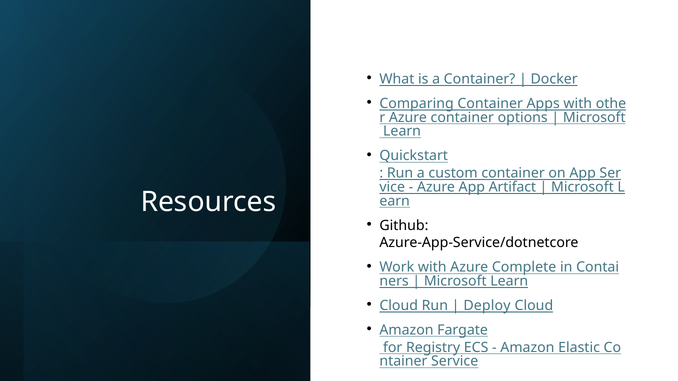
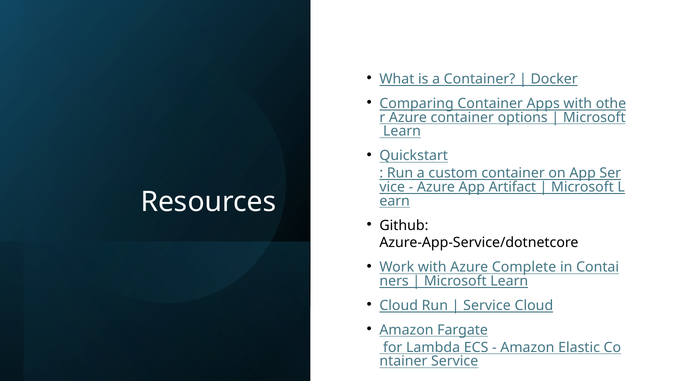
Deploy: Deploy -> Service (487, 306)
Registry: Registry -> Lambda (433, 348)
